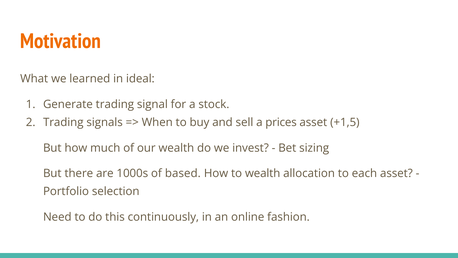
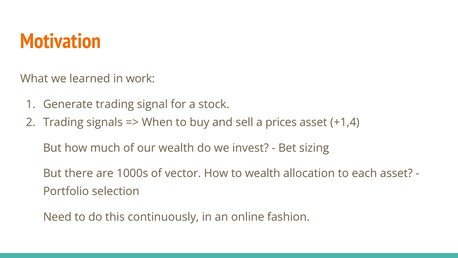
ideal: ideal -> work (140, 79)
+1,5: +1,5 -> +1,4 (345, 122)
based: based -> vector (183, 173)
